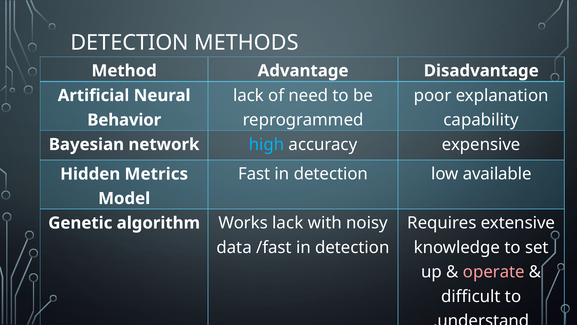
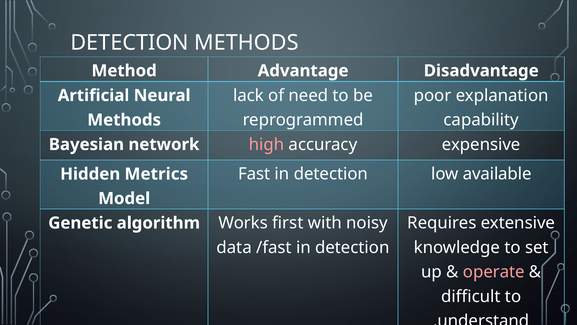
Behavior: Behavior -> Methods (124, 120)
high colour: light blue -> pink (267, 144)
Works lack: lack -> first (288, 223)
